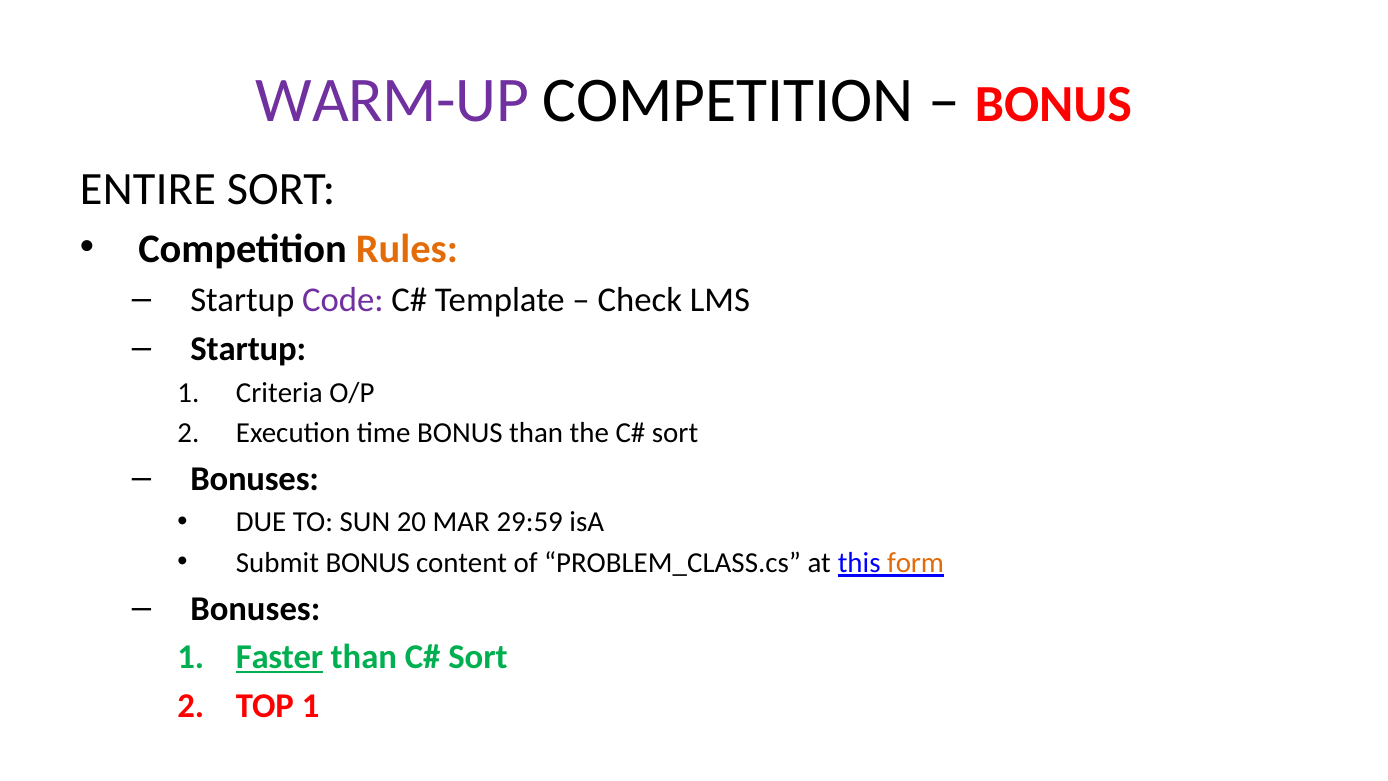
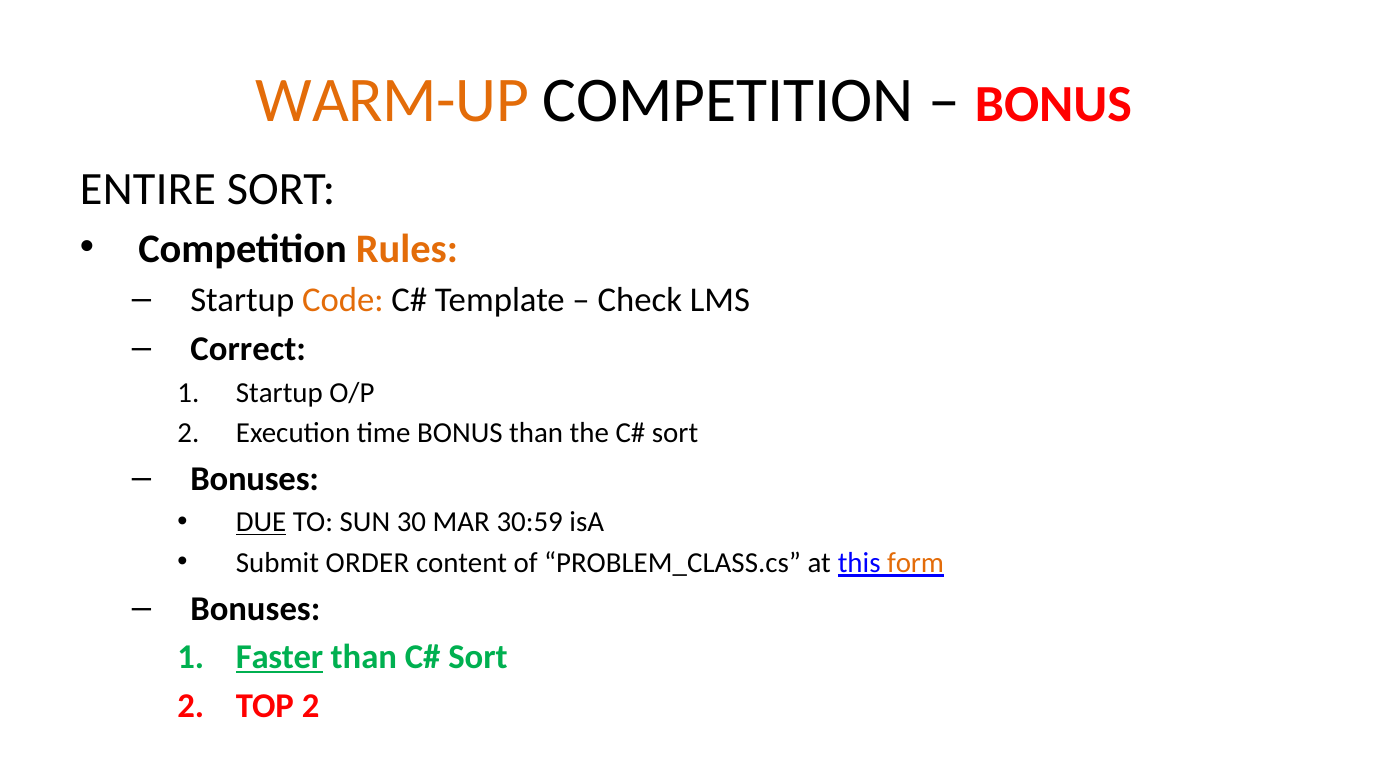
WARM-UP colour: purple -> orange (392, 101)
Code colour: purple -> orange (343, 300)
Startup: Startup -> Correct (248, 349)
Criteria: Criteria -> Startup (279, 392)
DUE underline: none -> present (261, 522)
20: 20 -> 30 (411, 522)
29:59: 29:59 -> 30:59 (530, 522)
Submit BONUS: BONUS -> ORDER (368, 563)
TOP 1: 1 -> 2 (311, 706)
